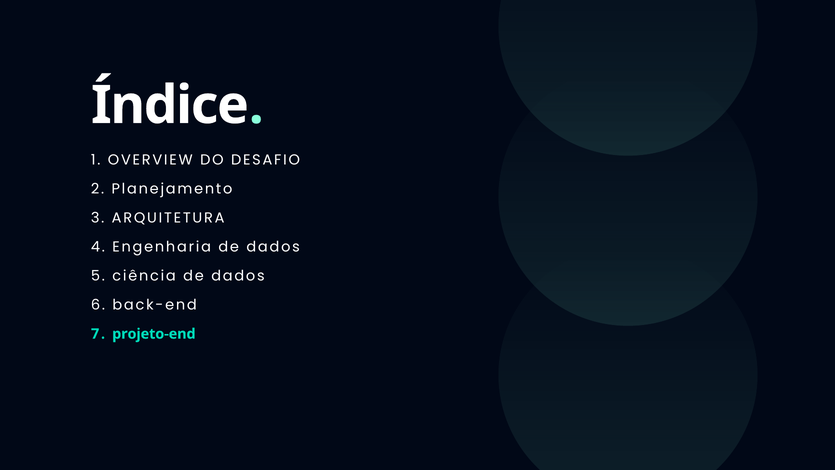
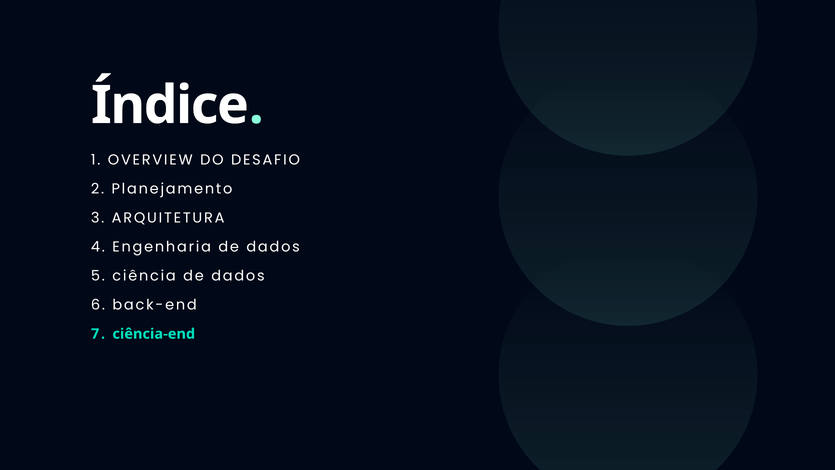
projeto-end: projeto-end -> ciência-end (154, 334)
